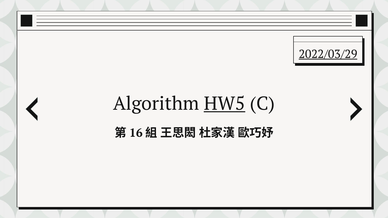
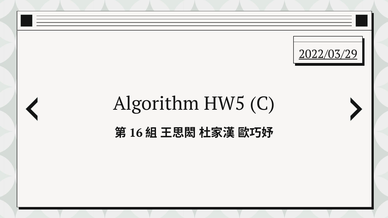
HW5 underline: present -> none (224, 104)
